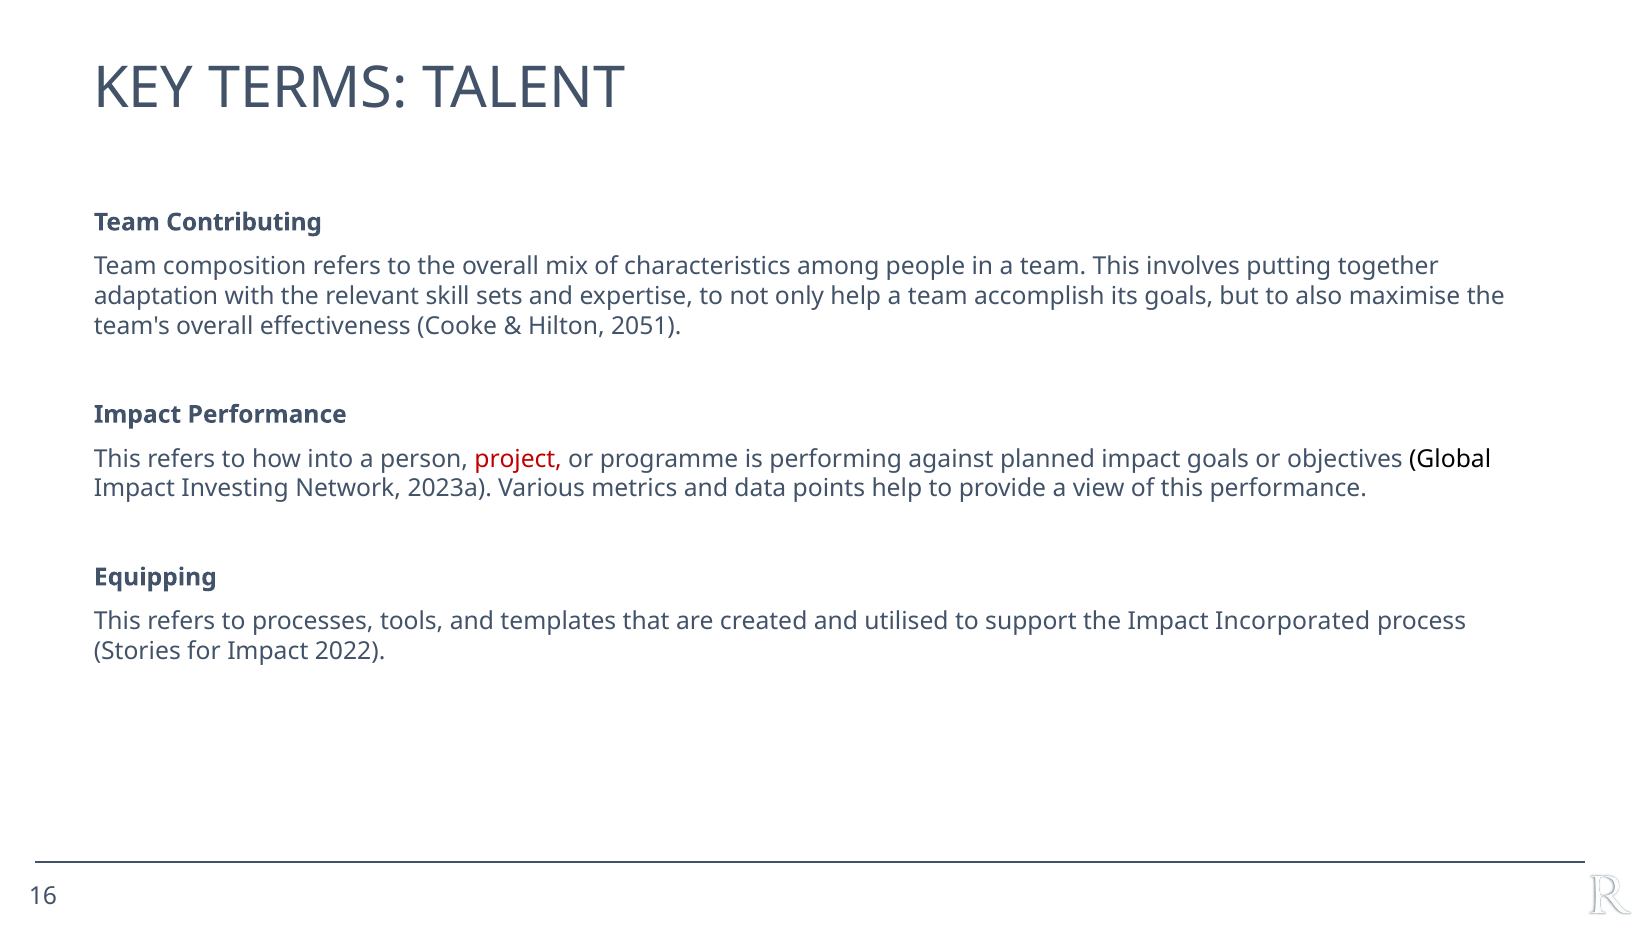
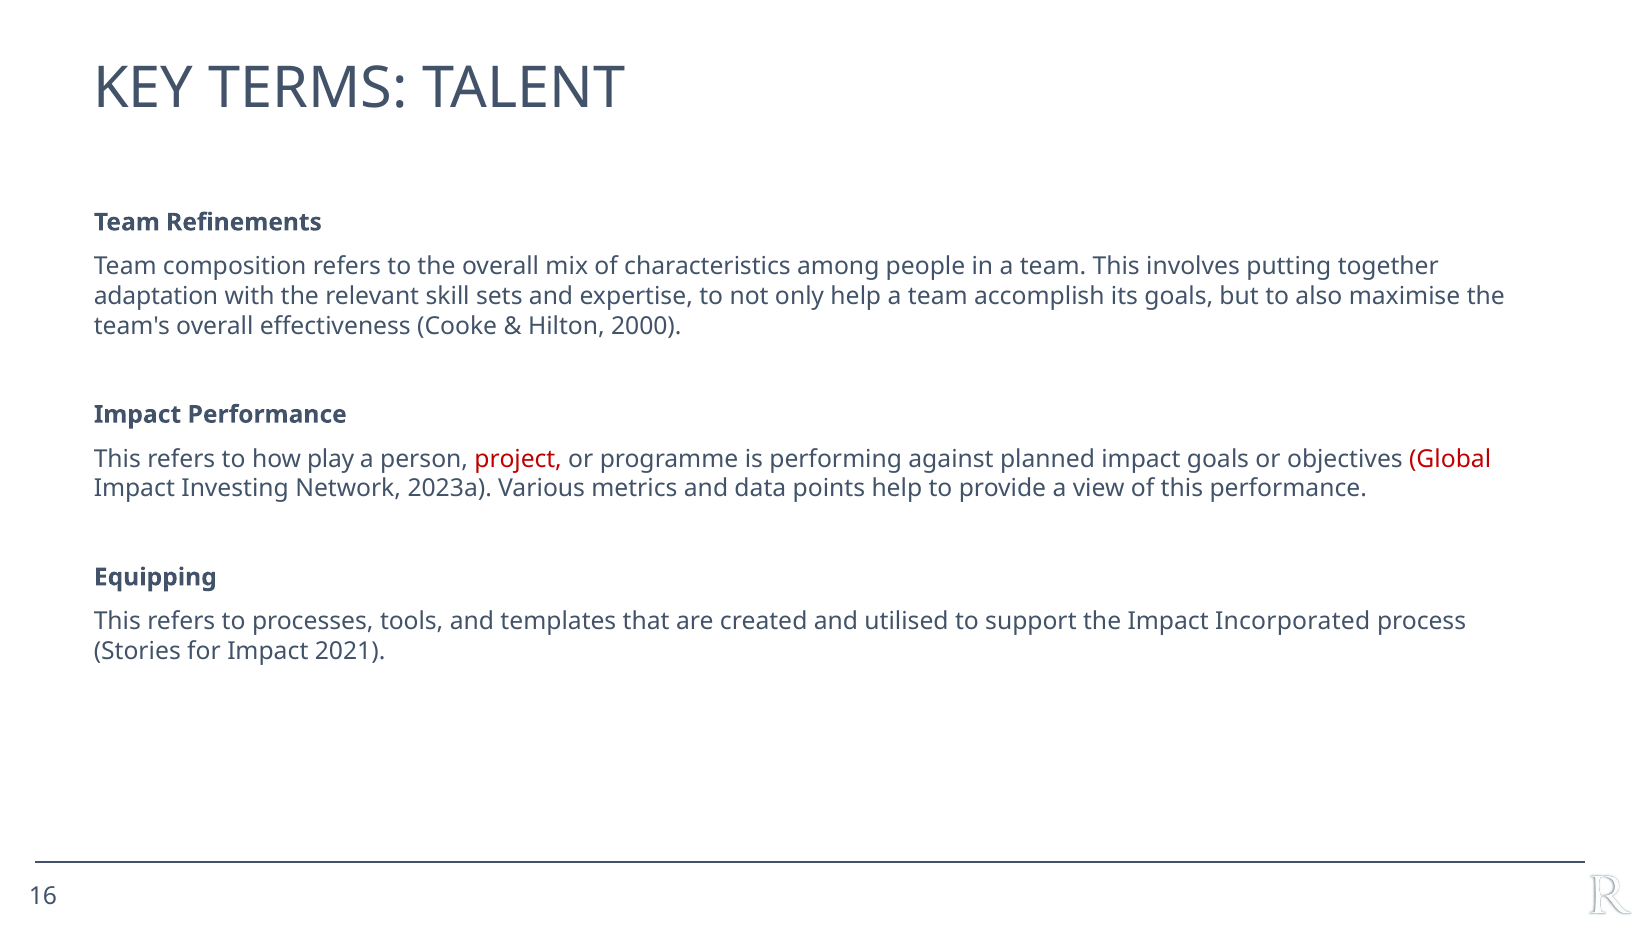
Contributing: Contributing -> Refinements (244, 222)
2051: 2051 -> 2000 (646, 326)
into: into -> play (331, 459)
Global colour: black -> red (1450, 459)
2022: 2022 -> 2021 (350, 651)
